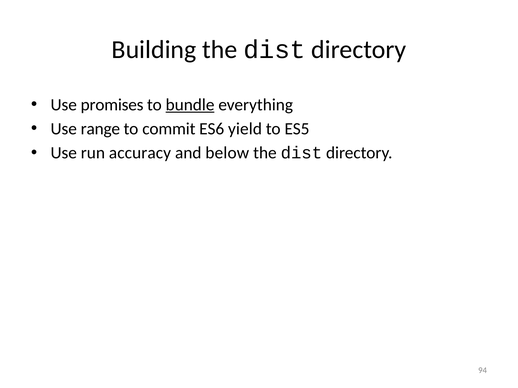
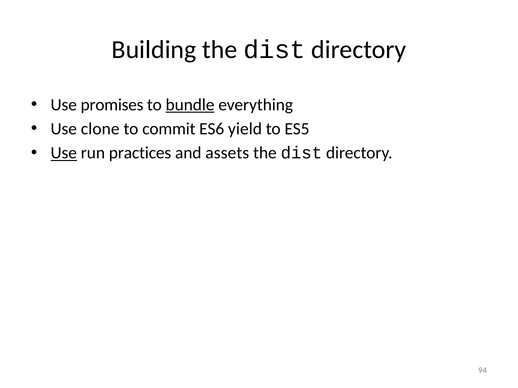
range: range -> clone (100, 129)
Use underline: none -> present (64, 153)
accuracy: accuracy -> practices (140, 153)
below: below -> assets (227, 153)
